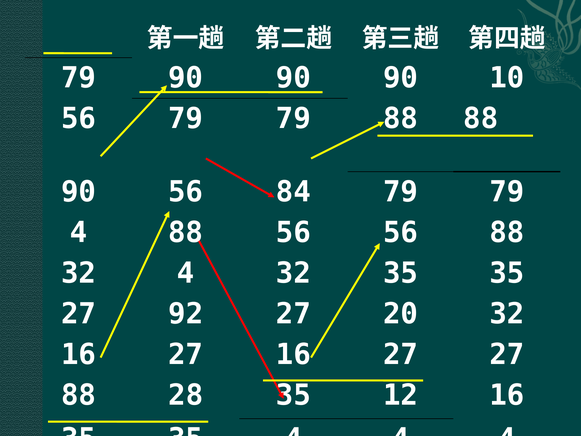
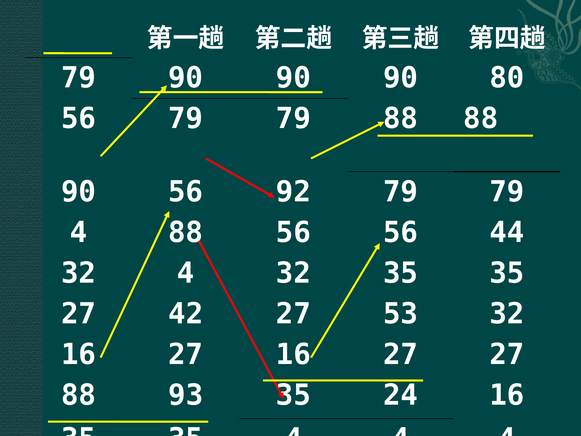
10: 10 -> 80 (507, 78)
84: 84 -> 92 (293, 192)
56 88: 88 -> 44 (507, 232)
92: 92 -> 42 (186, 314)
20: 20 -> 53 (401, 314)
28: 28 -> 93 (186, 395)
12: 12 -> 24 (401, 395)
